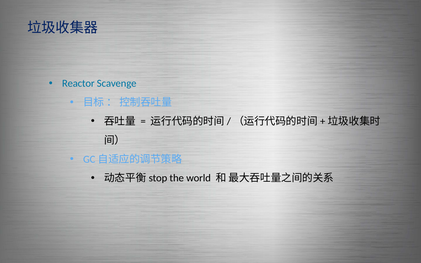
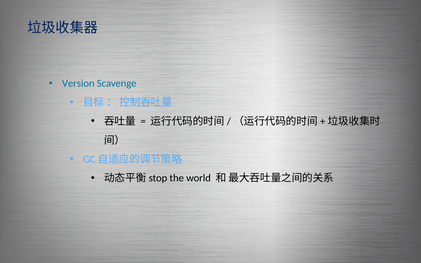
Reactor: Reactor -> Version (78, 84)
